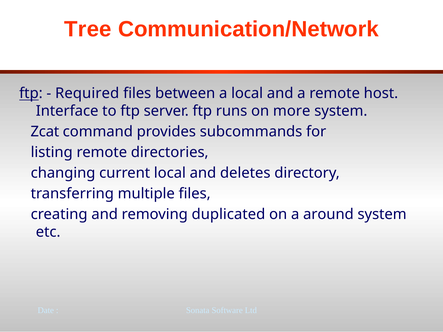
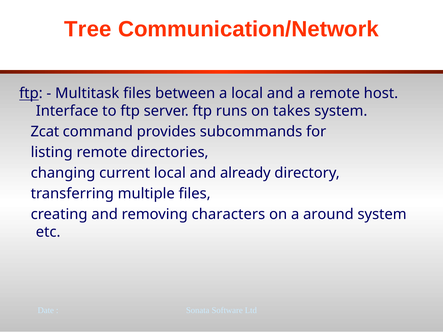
Required: Required -> Multitask (87, 93)
more: more -> takes (292, 111)
deletes: deletes -> already (245, 173)
duplicated: duplicated -> characters (228, 214)
